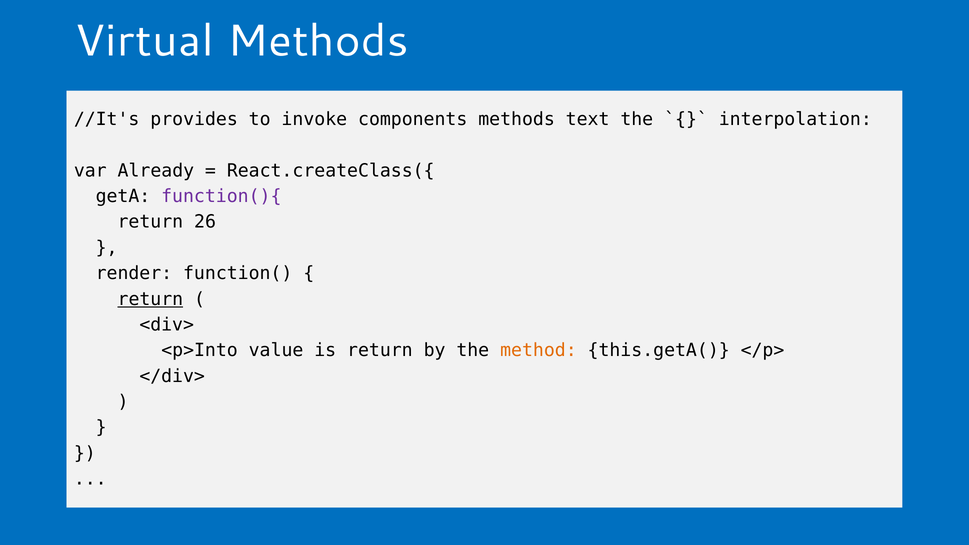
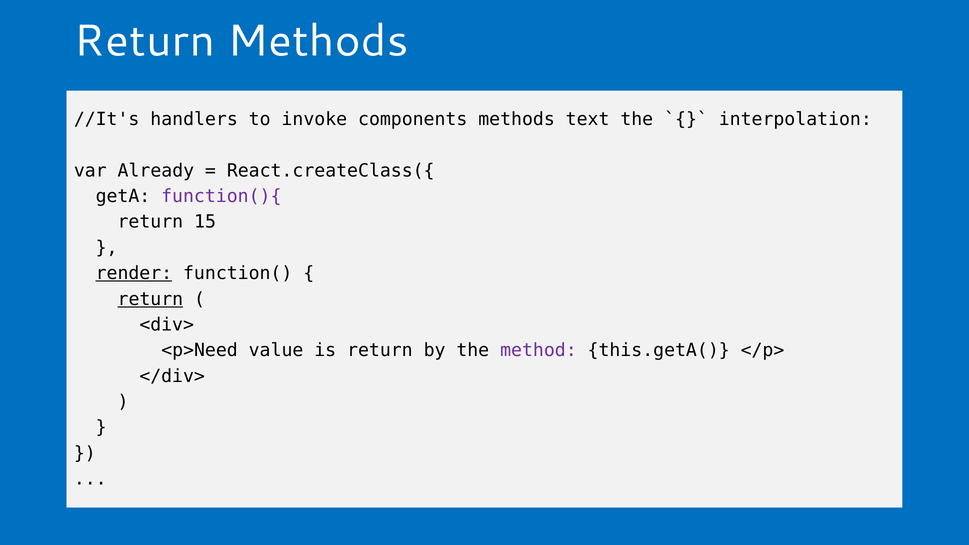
Virtual: Virtual -> Return (144, 41)
provides: provides -> handlers (194, 119)
26: 26 -> 15 (205, 222)
render underline: none -> present (134, 273)
<p>Into: <p>Into -> <p>Need (200, 350)
method colour: orange -> purple (538, 350)
